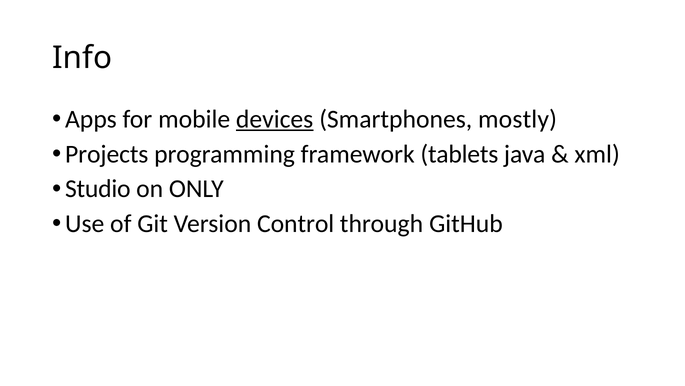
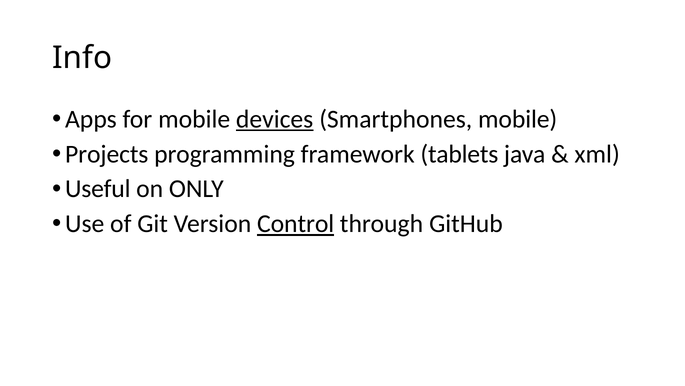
Smartphones mostly: mostly -> mobile (518, 119)
Studio: Studio -> Useful (98, 189)
Control underline: none -> present (296, 224)
